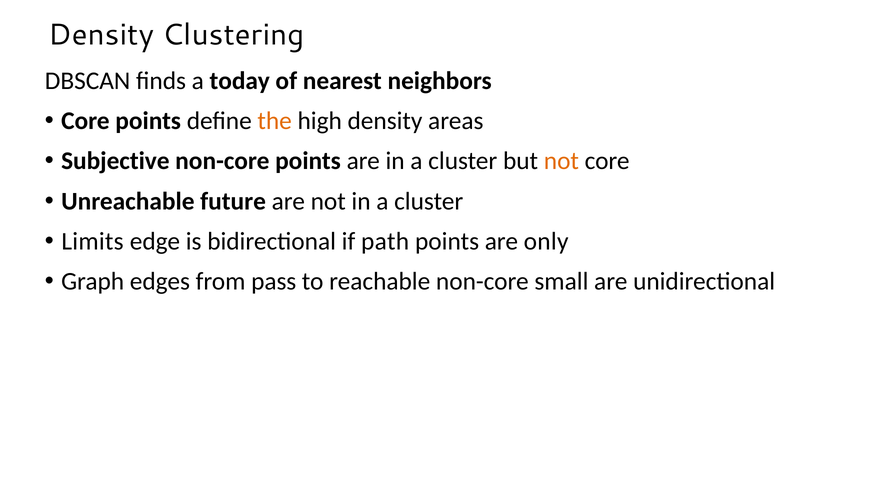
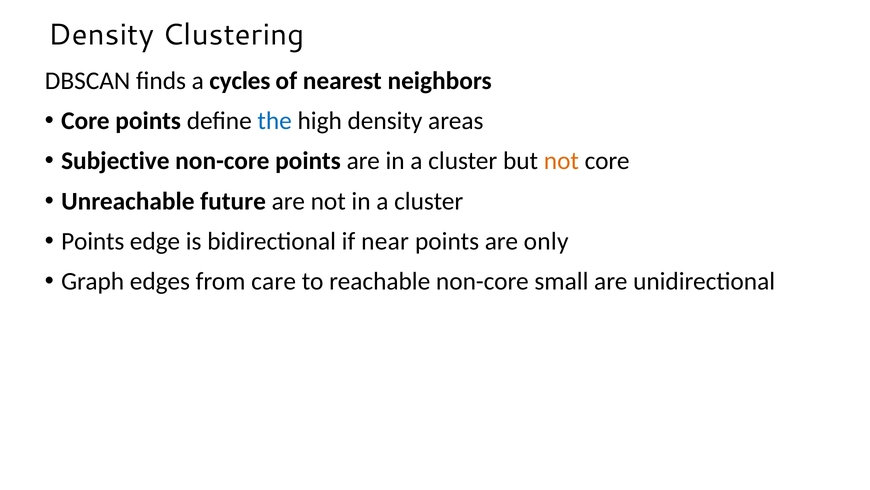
today: today -> cycles (240, 81)
the colour: orange -> blue (275, 121)
Limits: Limits -> Points (93, 241)
path: path -> near (385, 241)
pass: pass -> care (274, 281)
